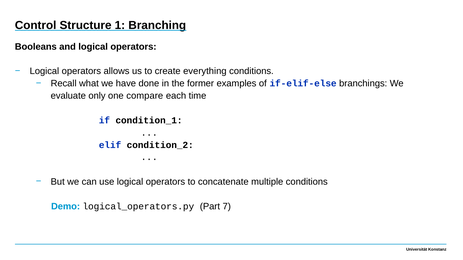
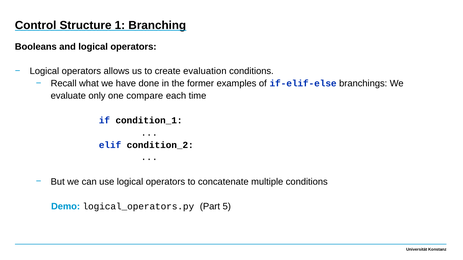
everything: everything -> evaluation (205, 71)
7: 7 -> 5 (227, 207)
